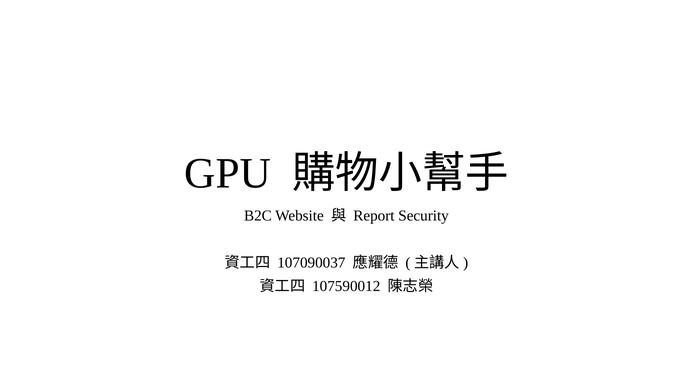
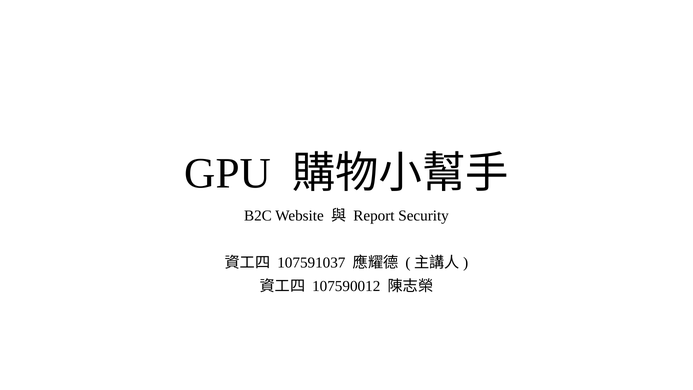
107090037: 107090037 -> 107591037 (311, 263)
